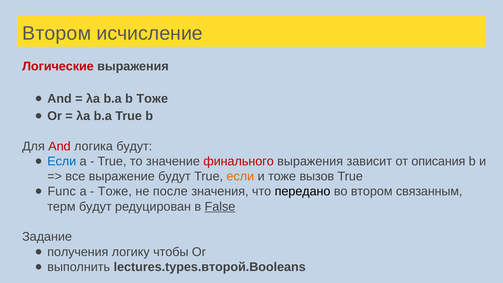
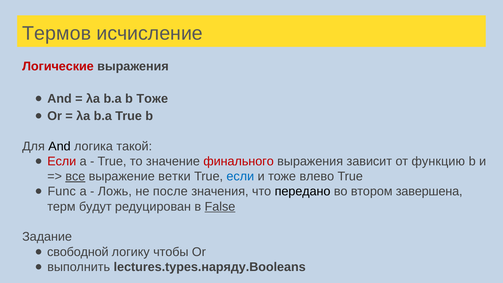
Втором: Втором -> Термов (57, 34)
And colour: red -> black (59, 146)
логика будут: будут -> такой (134, 146)
Если colour: blue -> red (62, 161)
описания: описания -> функцию (438, 161)
все underline: none -> present (75, 176)
выражение будут: будут -> ветки (174, 176)
если colour: orange -> blue (240, 176)
вызов: вызов -> влево (317, 176)
Тоже: Тоже -> Ложь (115, 191)
связанным: связанным -> завершена (429, 191)
получения: получения -> свободной (78, 252)
lectures.types.второй.Booleans: lectures.types.второй.Booleans -> lectures.types.наряду.Booleans (210, 267)
